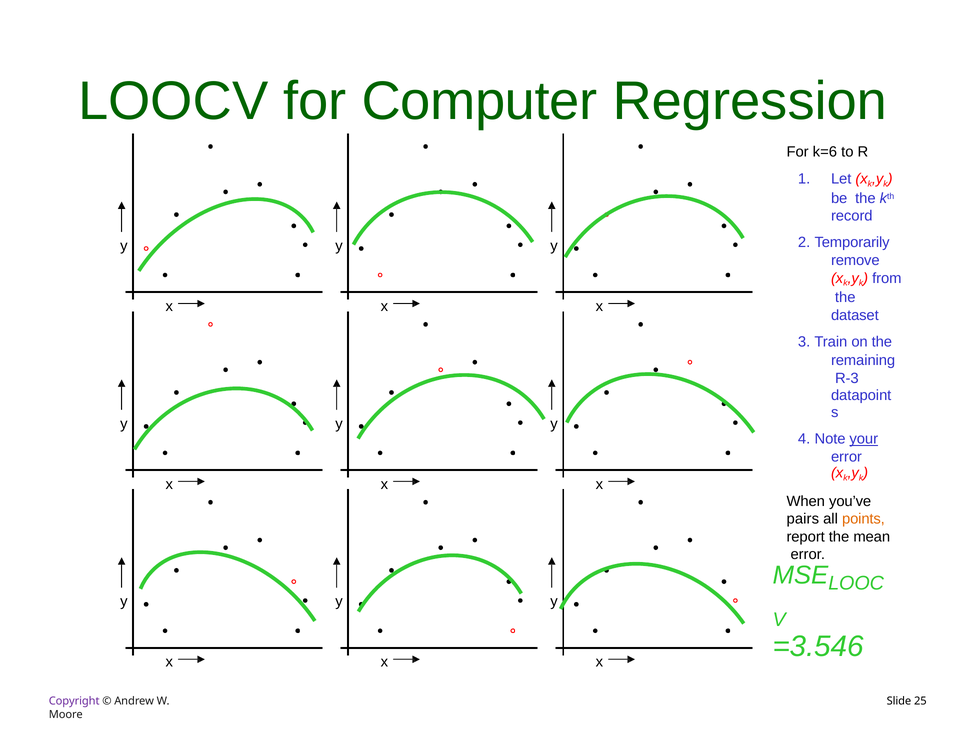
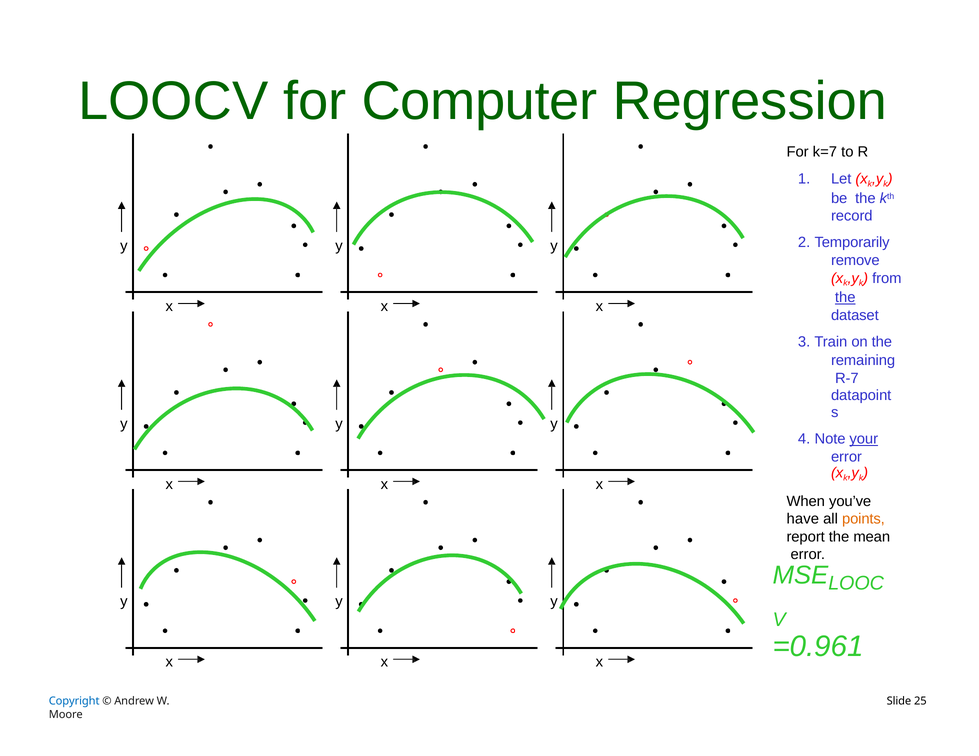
k=6: k=6 -> k=7 (825, 152)
the underline: none -> present (845, 298)
R-3: R-3 -> R-7 (847, 378)
pairs: pairs -> have (803, 519)
=3.546: =3.546 -> =0.961 (818, 647)
Copyright colour: purple -> blue (74, 702)
